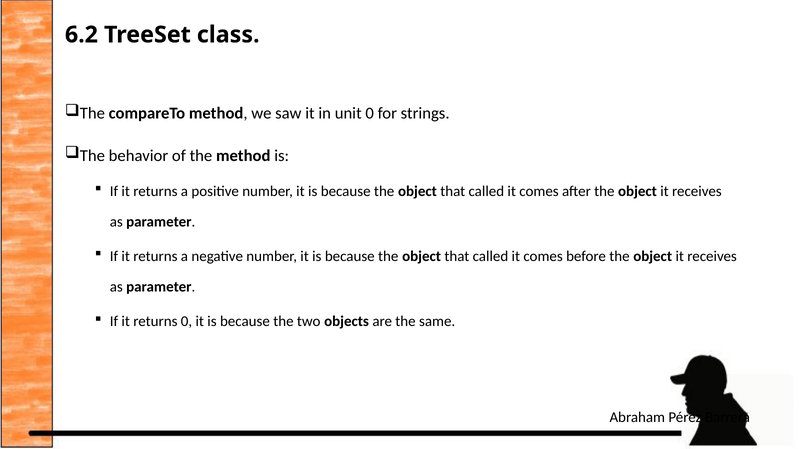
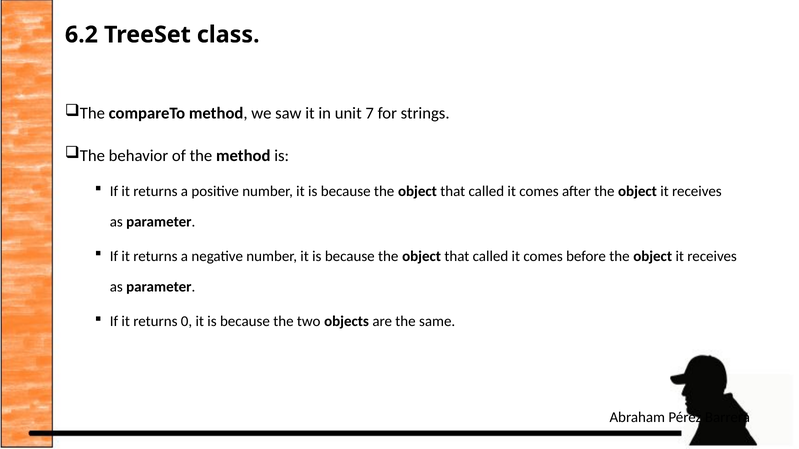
unit 0: 0 -> 7 (370, 113)
